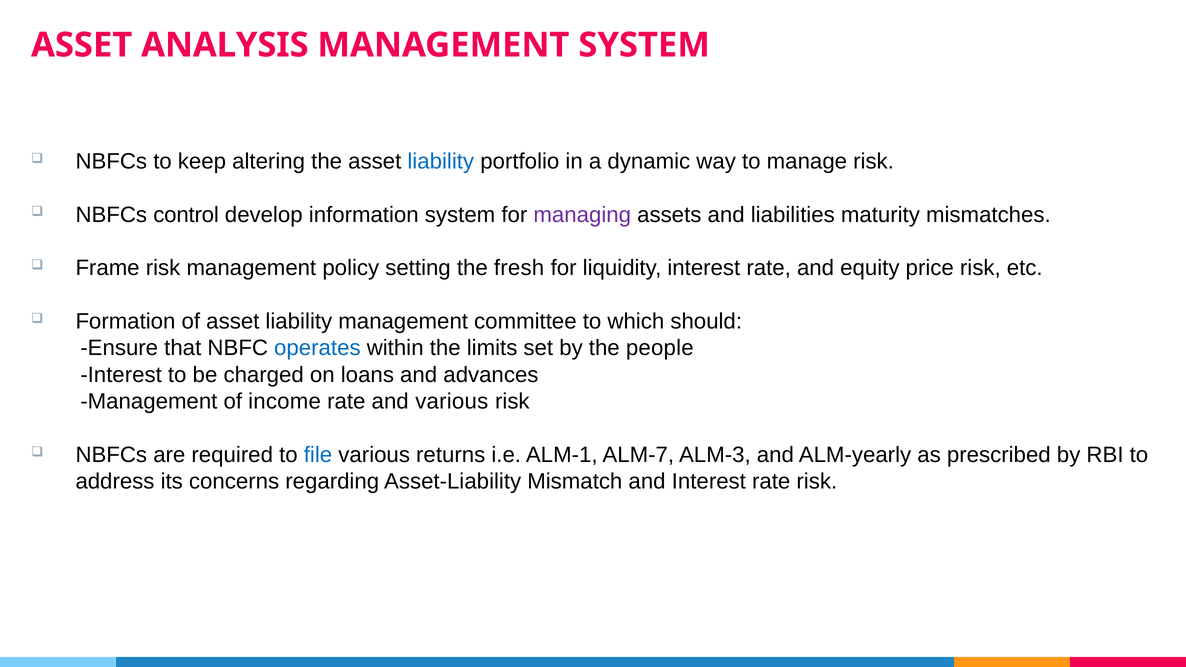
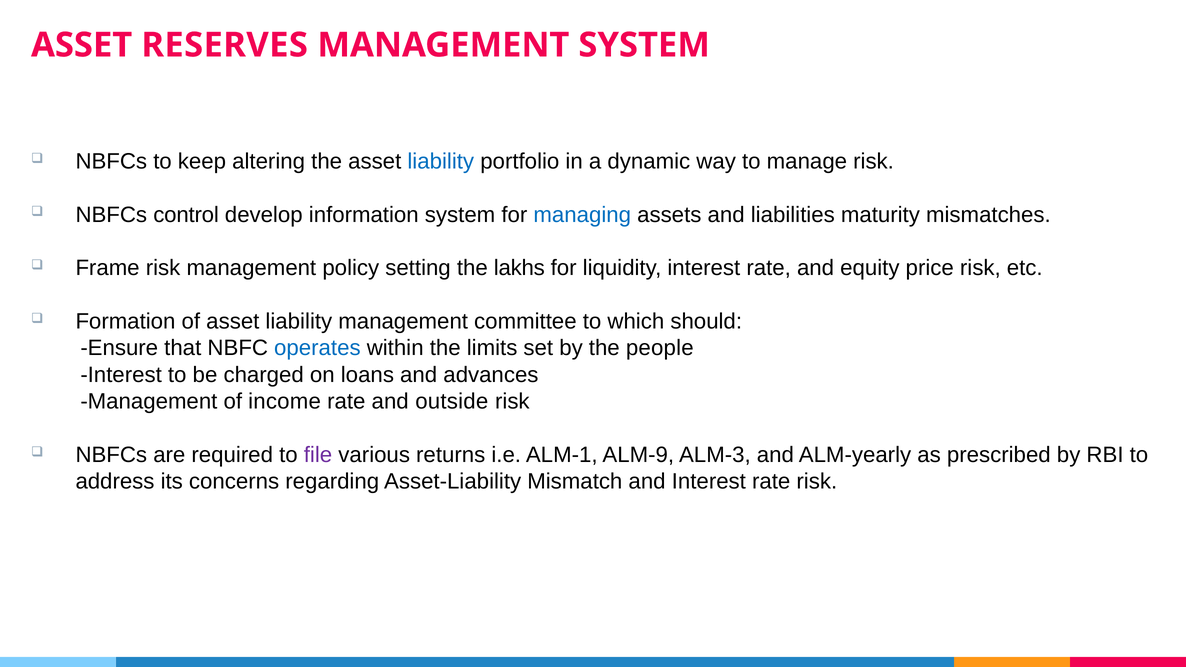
ANALYSIS: ANALYSIS -> RESERVES (225, 45)
managing colour: purple -> blue (582, 215)
fresh: fresh -> lakhs (519, 268)
and various: various -> outside (452, 402)
file colour: blue -> purple (318, 455)
ALM-7: ALM-7 -> ALM-9 (638, 455)
